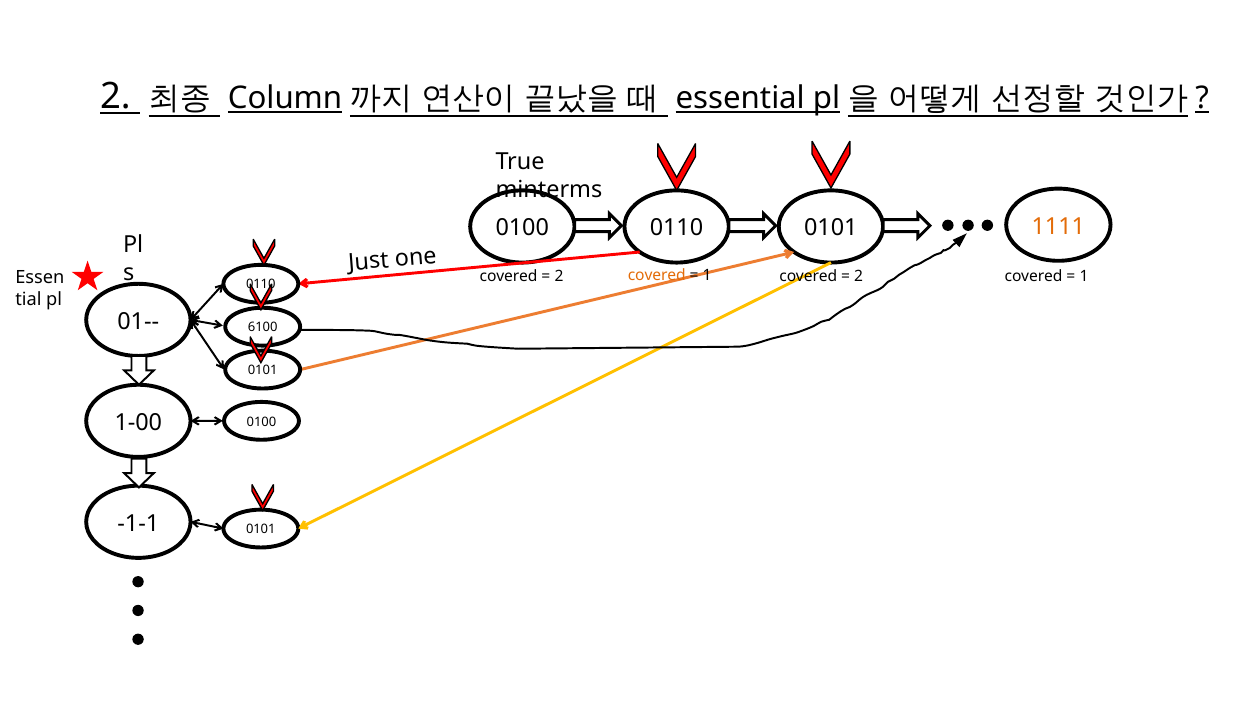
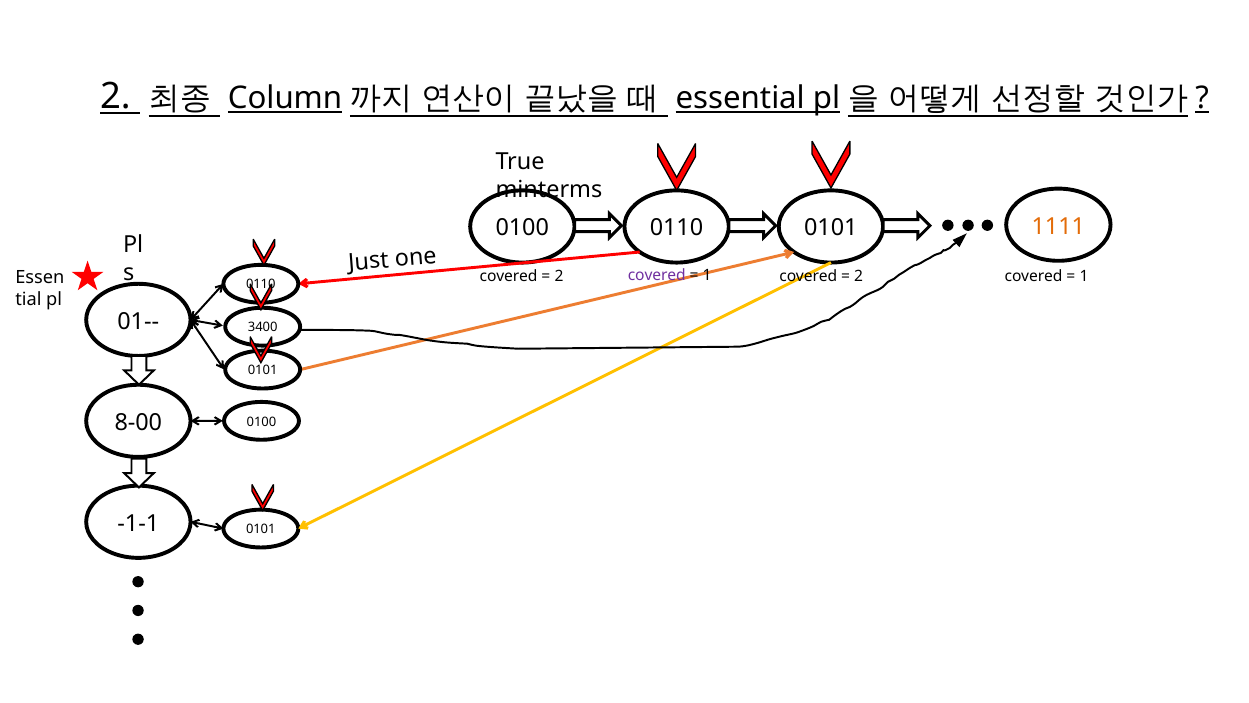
covered colour: orange -> purple (657, 275)
6100: 6100 -> 3400 (263, 327)
1-00: 1-00 -> 8-00 (138, 422)
